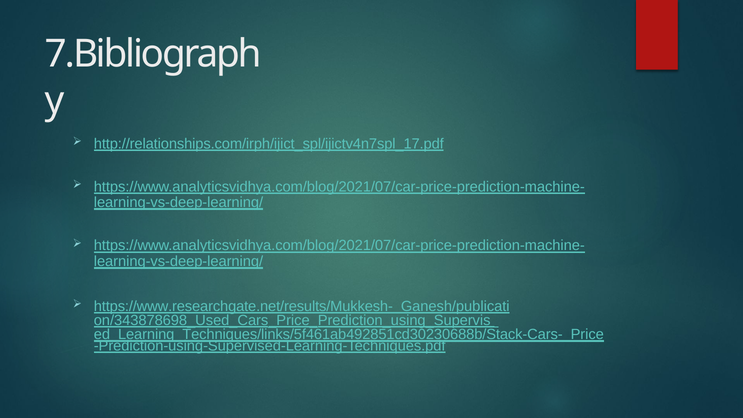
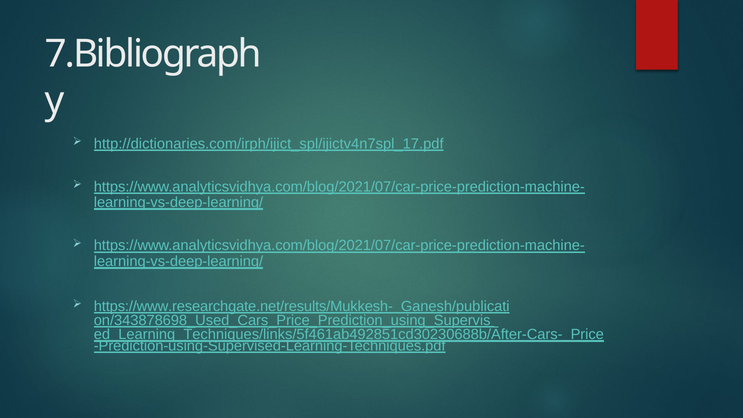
http://relationships.com/irph/ijict_spl/ijictv4n7spl_17.pdf: http://relationships.com/irph/ijict_spl/ijictv4n7spl_17.pdf -> http://dictionaries.com/irph/ijict_spl/ijictv4n7spl_17.pdf (269, 144)
ed_Learning_Techniques/links/5f461ab492851cd30230688b/Stack-Cars-: ed_Learning_Techniques/links/5f461ab492851cd30230688b/Stack-Cars- -> ed_Learning_Techniques/links/5f461ab492851cd30230688b/After-Cars- (328, 334)
